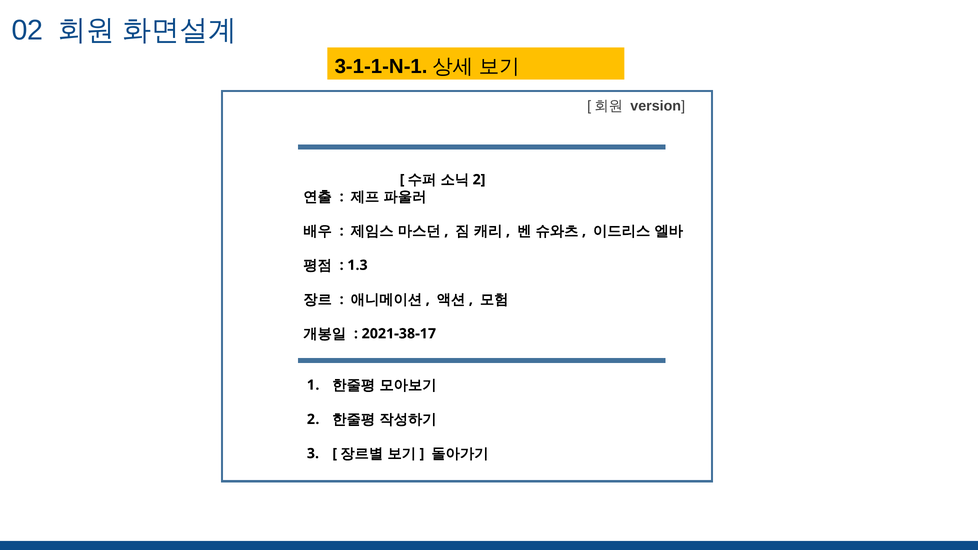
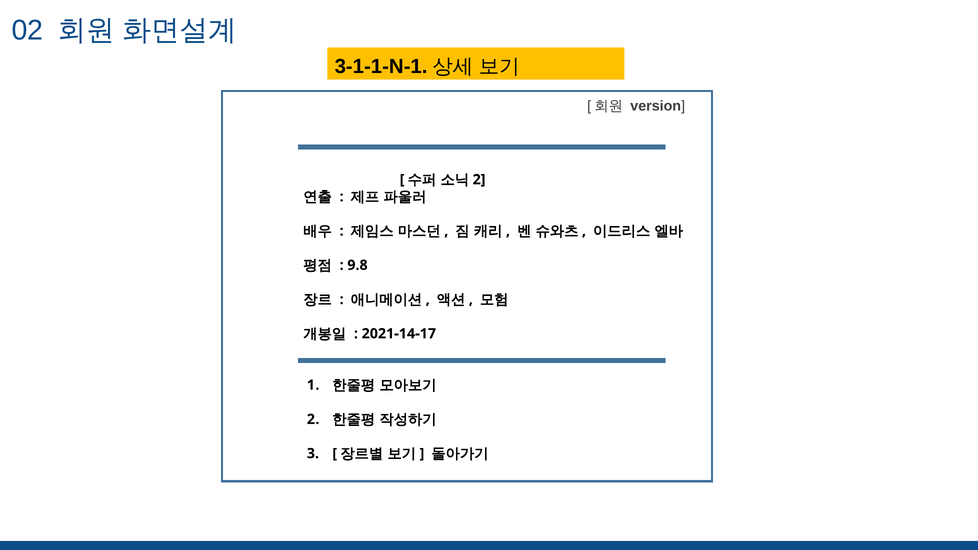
1.3: 1.3 -> 9.8 (357, 265)
2021-38-17: 2021-38-17 -> 2021-14-17 (399, 334)
